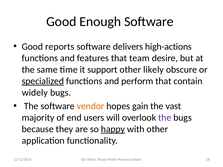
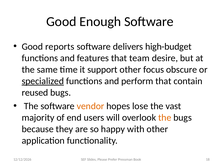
high-actions: high-actions -> high-budget (168, 47)
likely: likely -> focus (154, 70)
widely: widely -> reused (35, 93)
gain: gain -> lose (140, 106)
the colour: purple -> orange (165, 118)
happy underline: present -> none (113, 129)
